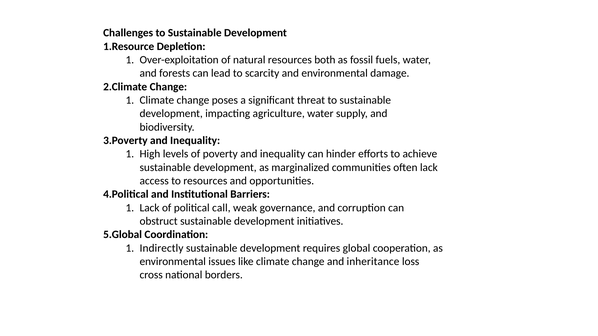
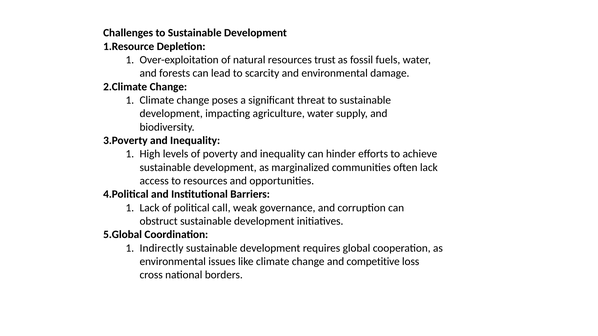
both: both -> trust (325, 60)
inheritance: inheritance -> competitive (373, 262)
